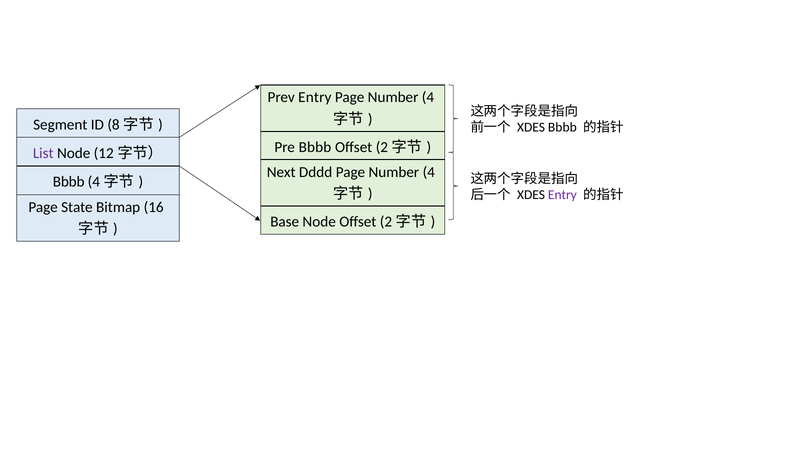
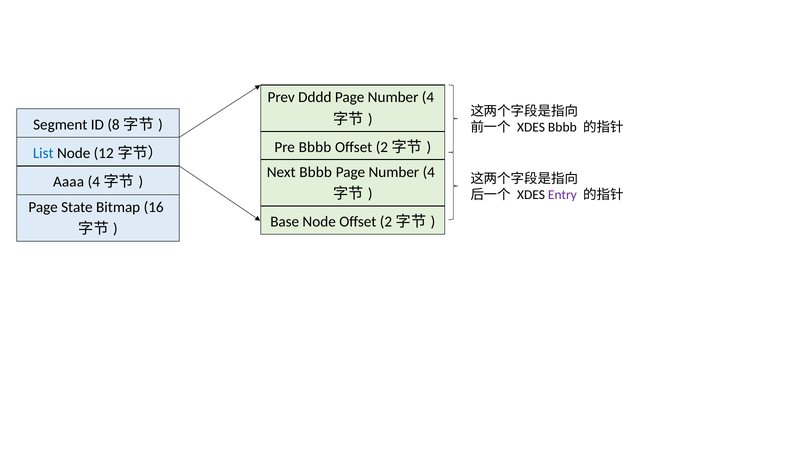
Prev Entry: Entry -> Dddd (315, 98)
List colour: purple -> blue (43, 153)
Next Dddd: Dddd -> Bbbb (316, 172)
Bbbb: Bbbb -> Aaaa (69, 182)
